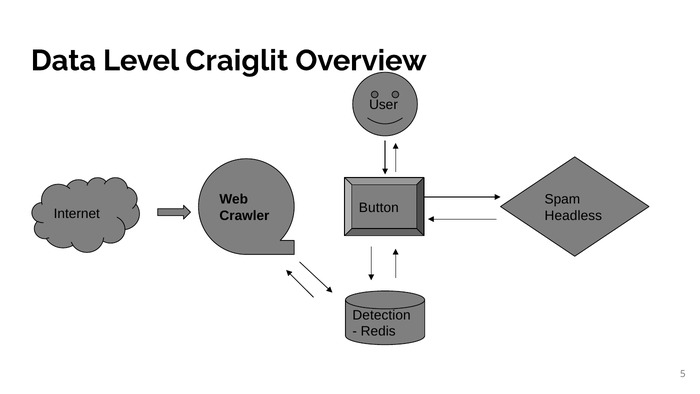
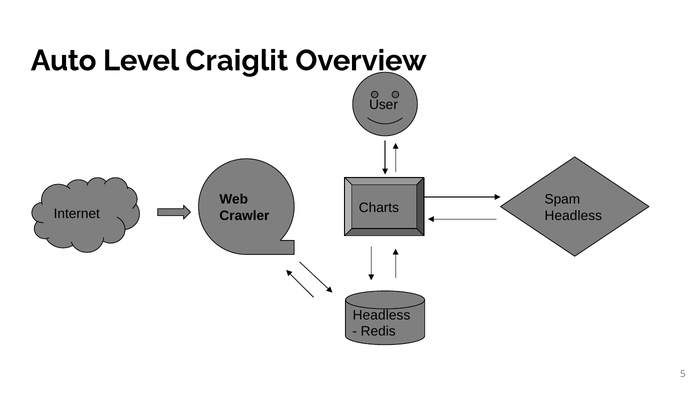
Data: Data -> Auto (64, 61)
Button: Button -> Charts (379, 207)
Detection: Detection -> Headless (382, 315)
